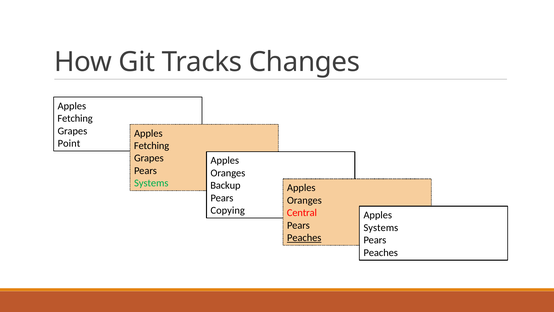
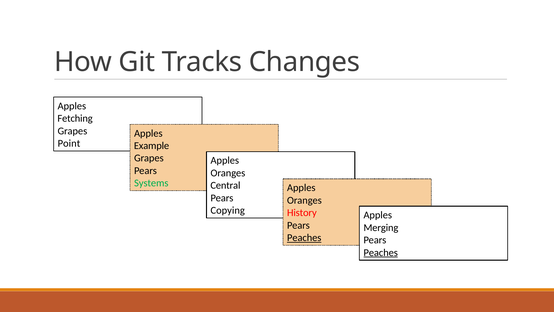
Fetching: Fetching -> Example (152, 146)
Backup: Backup -> Central (225, 185)
Central: Central -> History (302, 213)
Systems: Systems -> Merging (381, 227)
Peaches underline: none -> present (381, 252)
